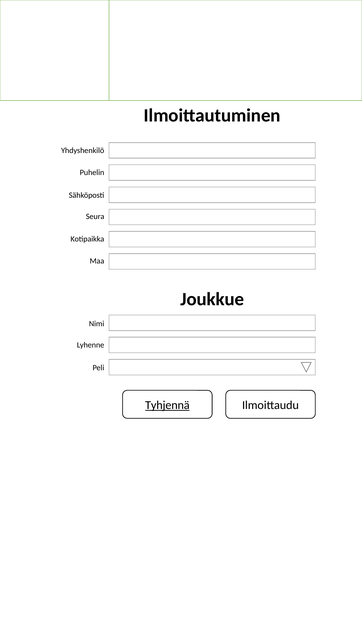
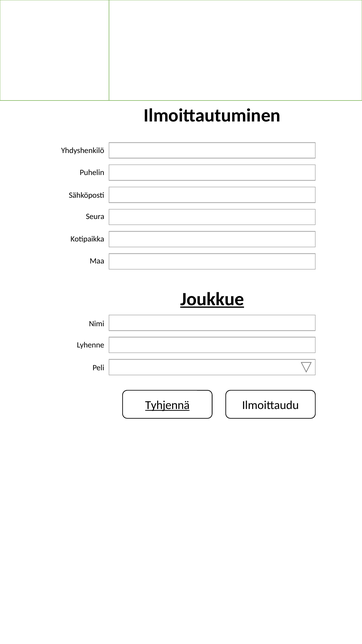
Joukkue underline: none -> present (212, 299)
